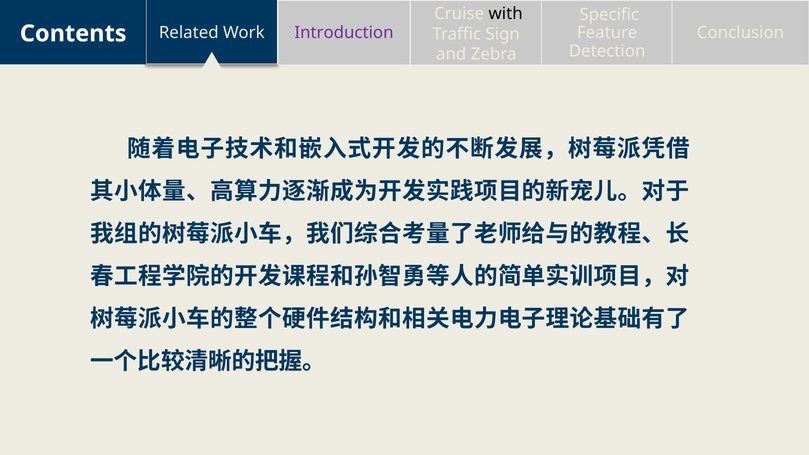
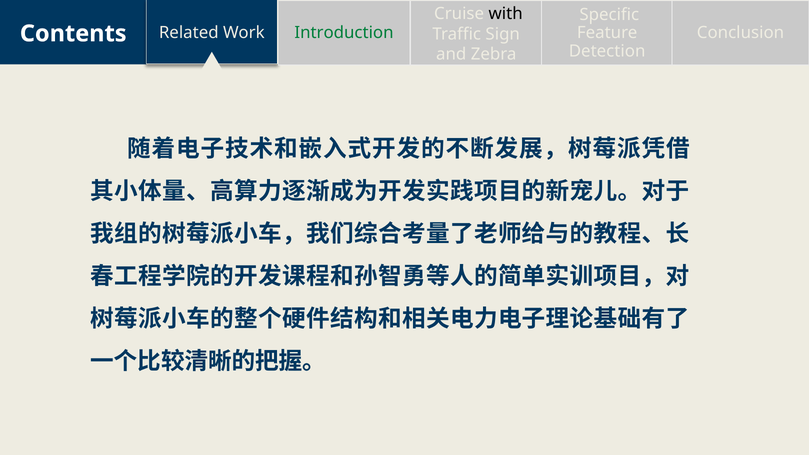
Introduction colour: purple -> green (344, 33)
